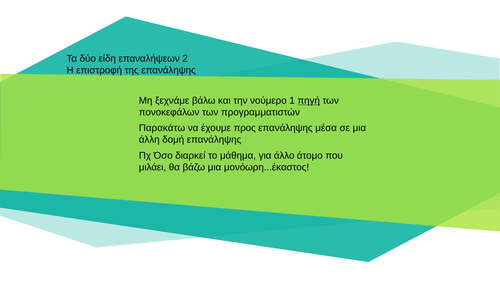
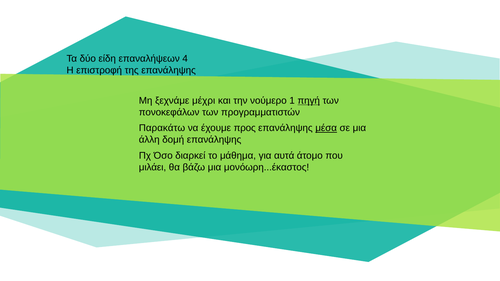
2: 2 -> 4 (185, 59)
βάλω: βάλω -> μέχρι (204, 101)
μέσα underline: none -> present (326, 128)
άλλο: άλλο -> αυτά (284, 156)
